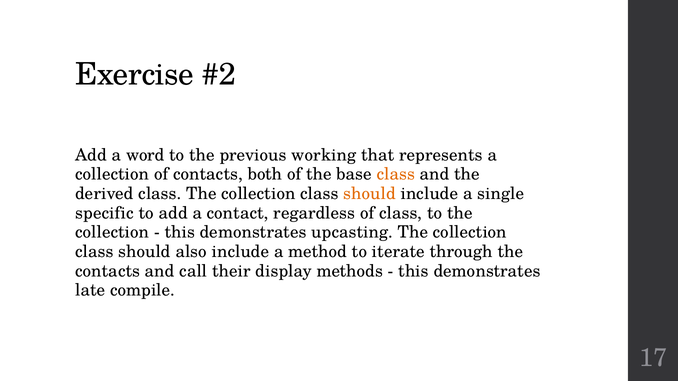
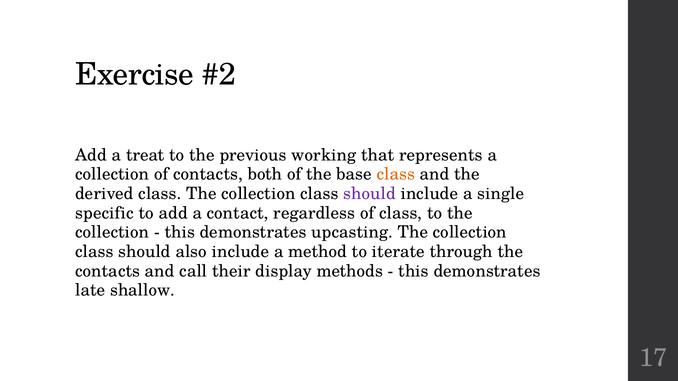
word: word -> treat (145, 155)
should colour: orange -> purple (370, 194)
compile: compile -> shallow (143, 290)
